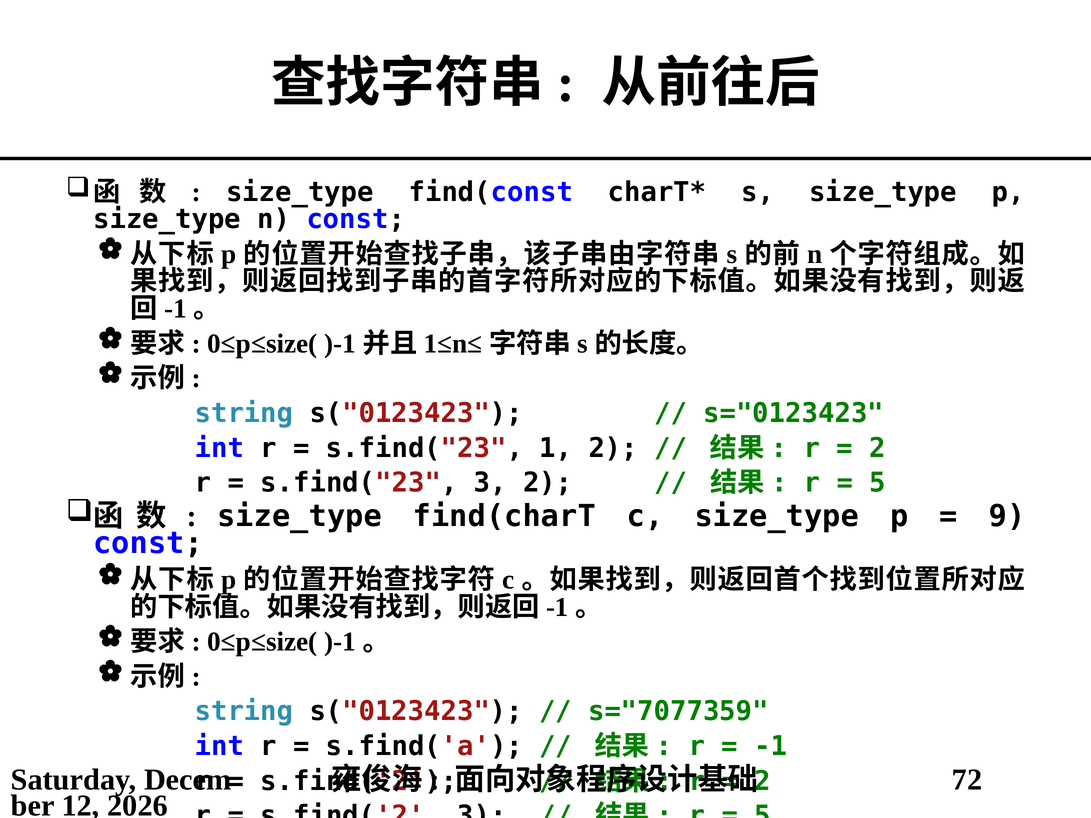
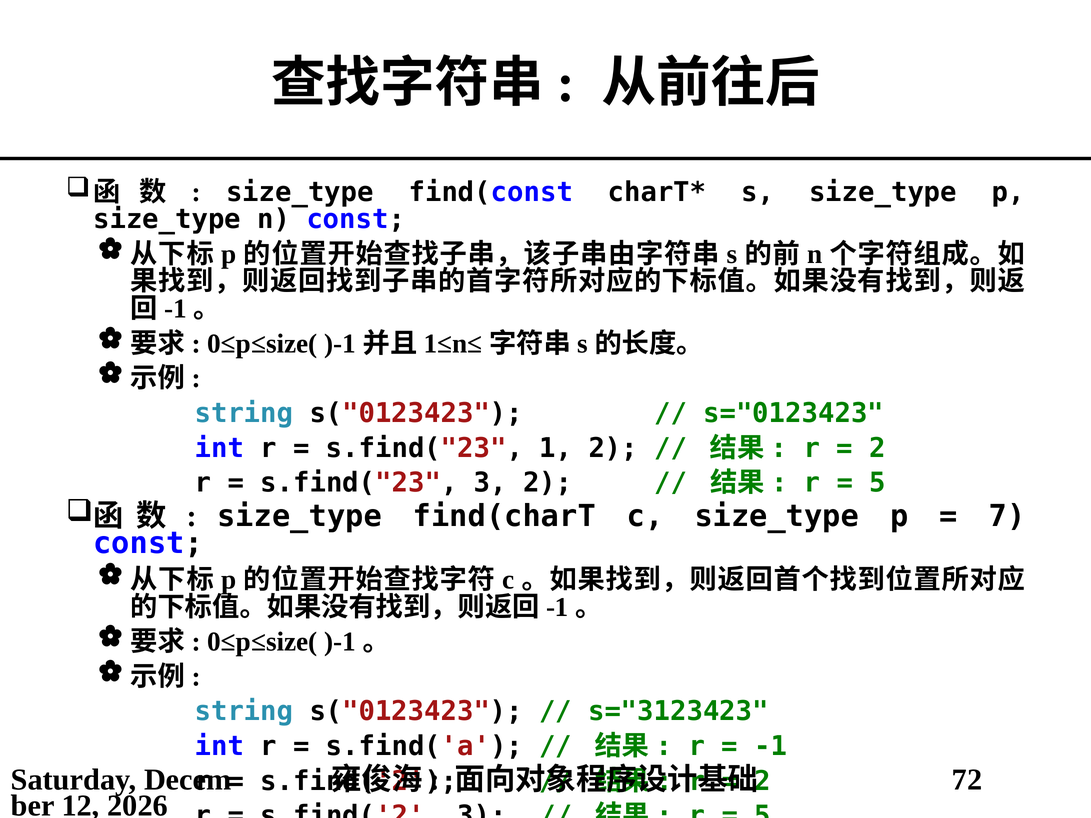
9: 9 -> 7 (1007, 516)
s="7077359: s="7077359 -> s="3123423 (678, 712)
